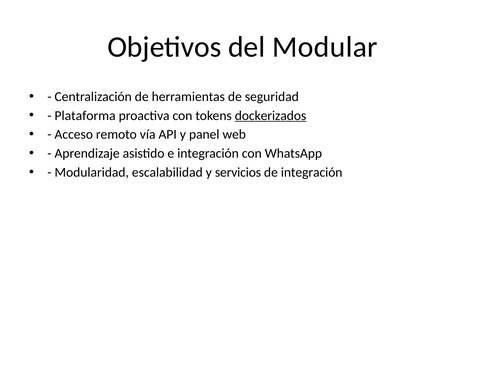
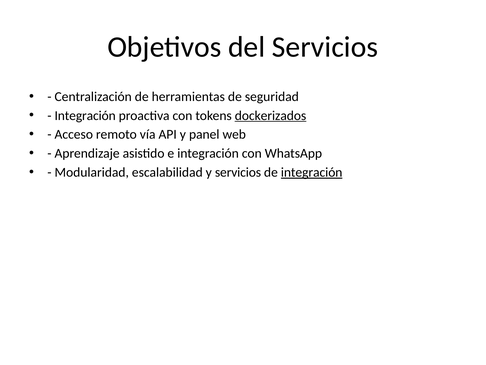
del Modular: Modular -> Servicios (325, 47)
Plataforma: Plataforma -> Integración (85, 115)
integración underline: none -> present (312, 172)
